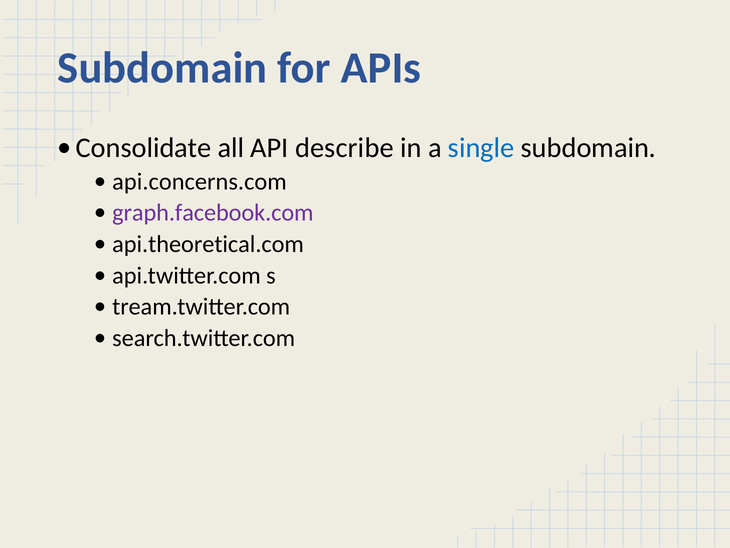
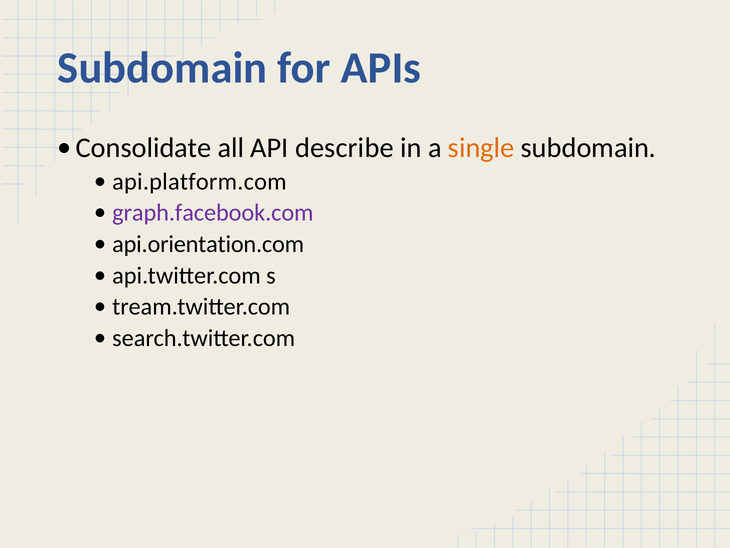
single colour: blue -> orange (481, 148)
api.concerns.com: api.concerns.com -> api.platform.com (199, 181)
api.theoretical.com: api.theoretical.com -> api.orientation.com (208, 244)
